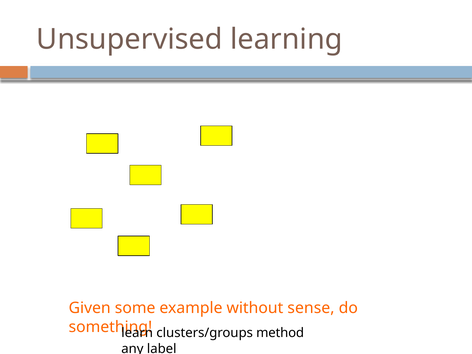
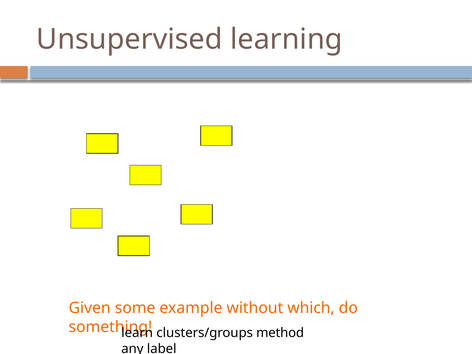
sense: sense -> which (311, 308)
